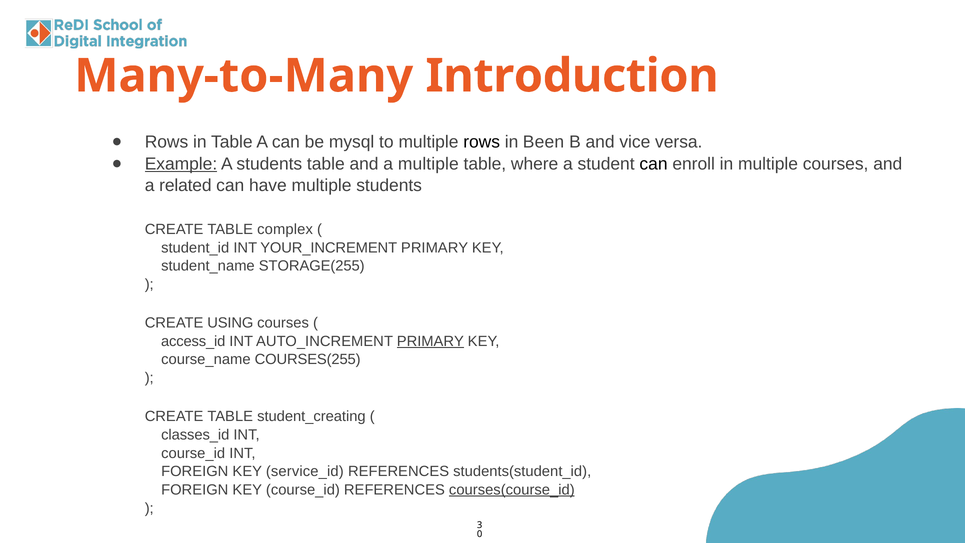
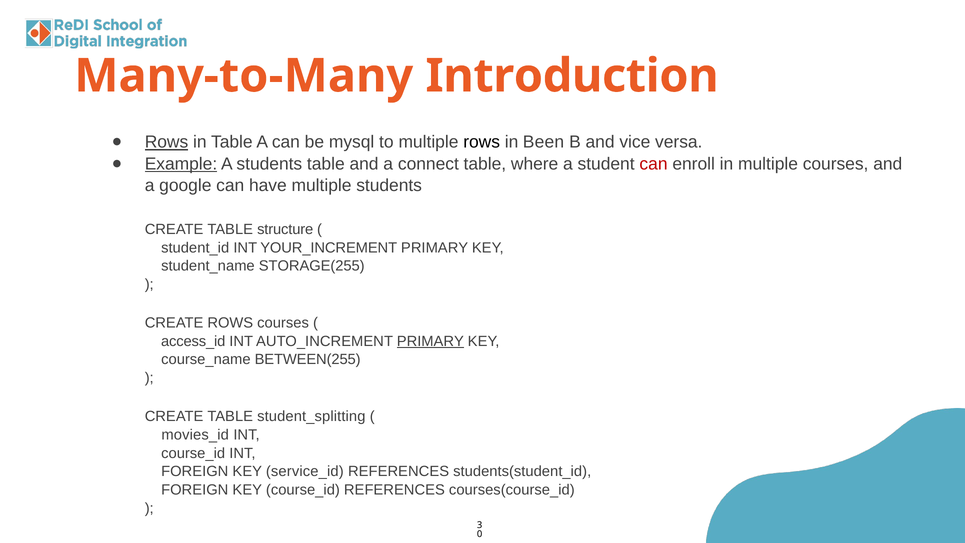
Rows underline: none -> present (167, 142)
a multiple: multiple -> connect (428, 164)
can colour: black -> red (654, 164)
related: related -> google (185, 185)
complex: complex -> structure (285, 229)
CREATE USING: USING -> ROWS (230, 323)
COURSES(255: COURSES(255 -> BETWEEN(255 (308, 359)
student_creating: student_creating -> student_splitting (311, 416)
classes_id: classes_id -> movies_id (195, 435)
courses(course_id underline: present -> none (512, 490)
